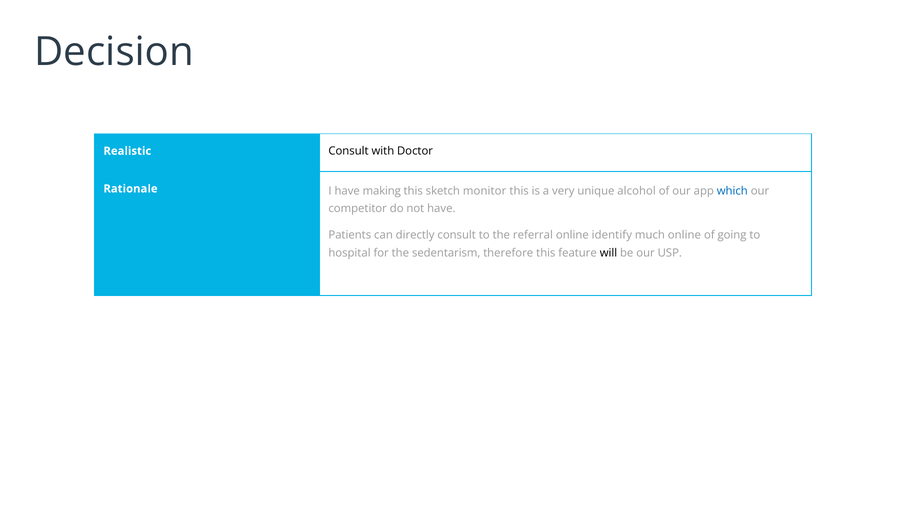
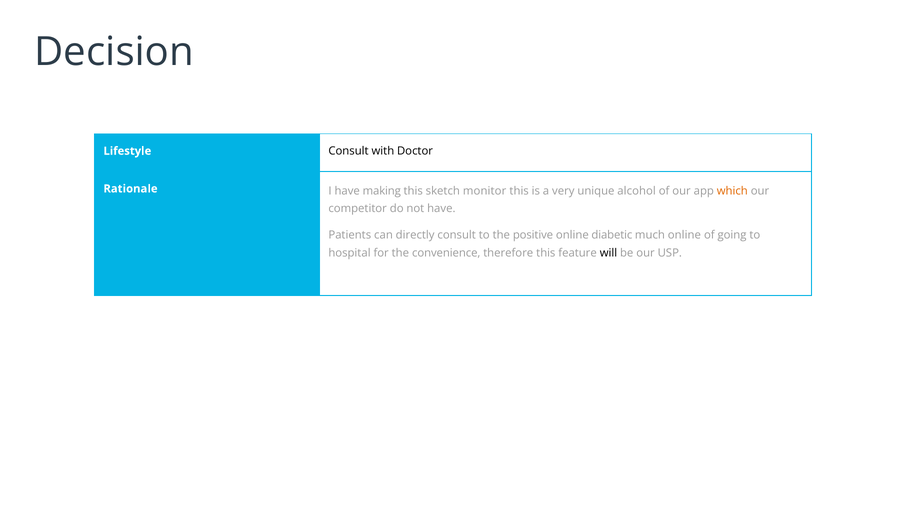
Realistic: Realistic -> Lifestyle (127, 151)
which colour: blue -> orange (732, 191)
referral: referral -> positive (533, 235)
identify: identify -> diabetic (612, 235)
sedentarism: sedentarism -> convenience (446, 253)
